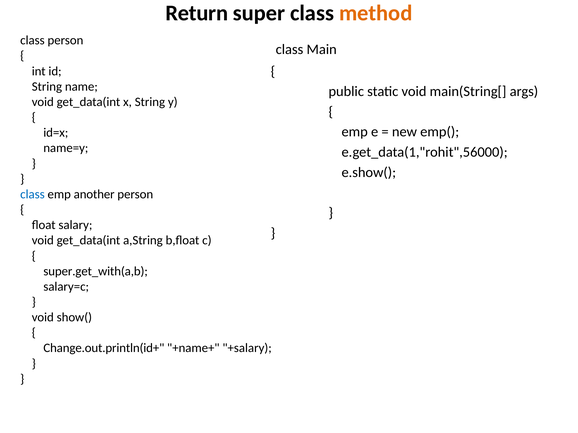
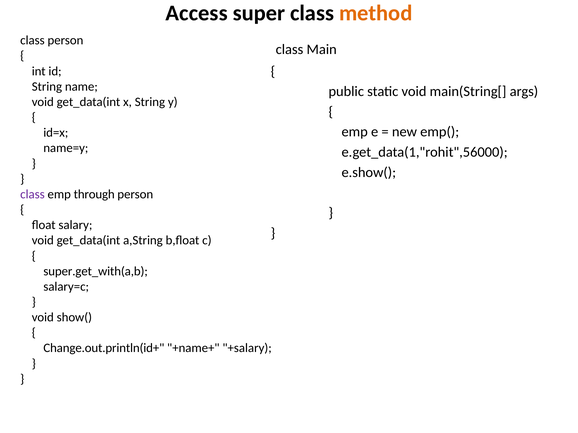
Return: Return -> Access (197, 13)
class colour: blue -> purple (32, 194)
another: another -> through (94, 194)
